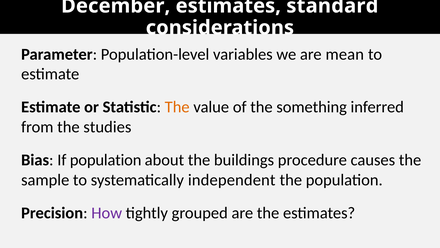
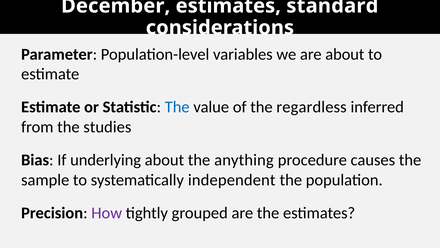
are mean: mean -> about (345, 54)
The colour: orange -> blue (177, 107)
something: something -> regardless (312, 107)
If population: population -> underlying (106, 160)
buildings: buildings -> anything (244, 160)
